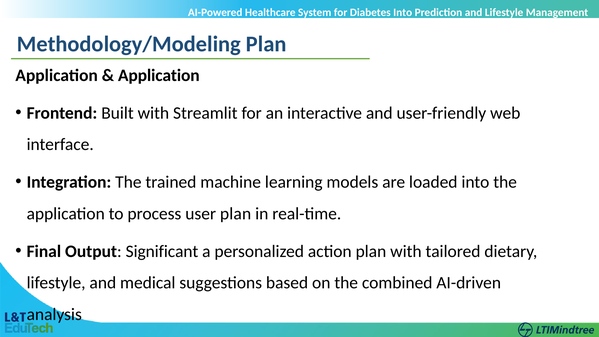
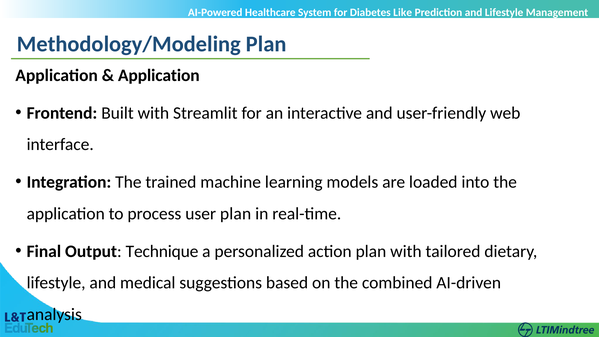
Diabetes Into: Into -> Like (403, 13)
Significant: Significant -> Technique (162, 251)
